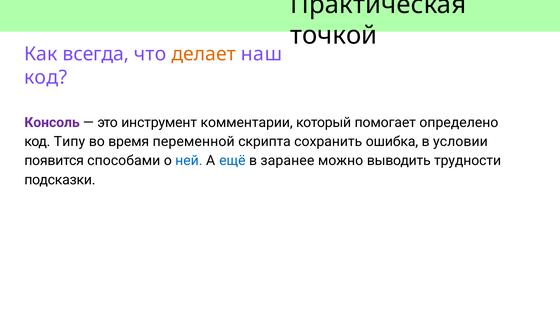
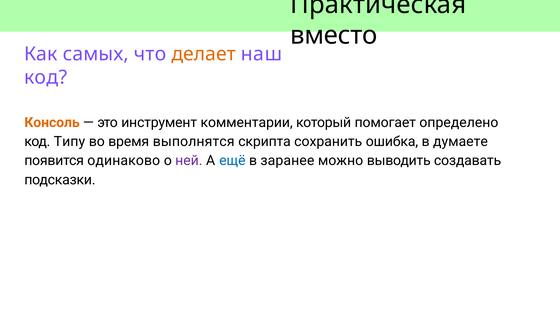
точкой: точкой -> вместо (334, 35)
всегда: всегда -> самых (96, 54)
Консоль colour: purple -> orange (52, 122)
переменной: переменной -> выполнятся (194, 142)
условии: условии -> думаете (460, 142)
способами: способами -> одинаково (124, 161)
ней colour: blue -> purple (189, 161)
трудности: трудности -> создавать (468, 161)
